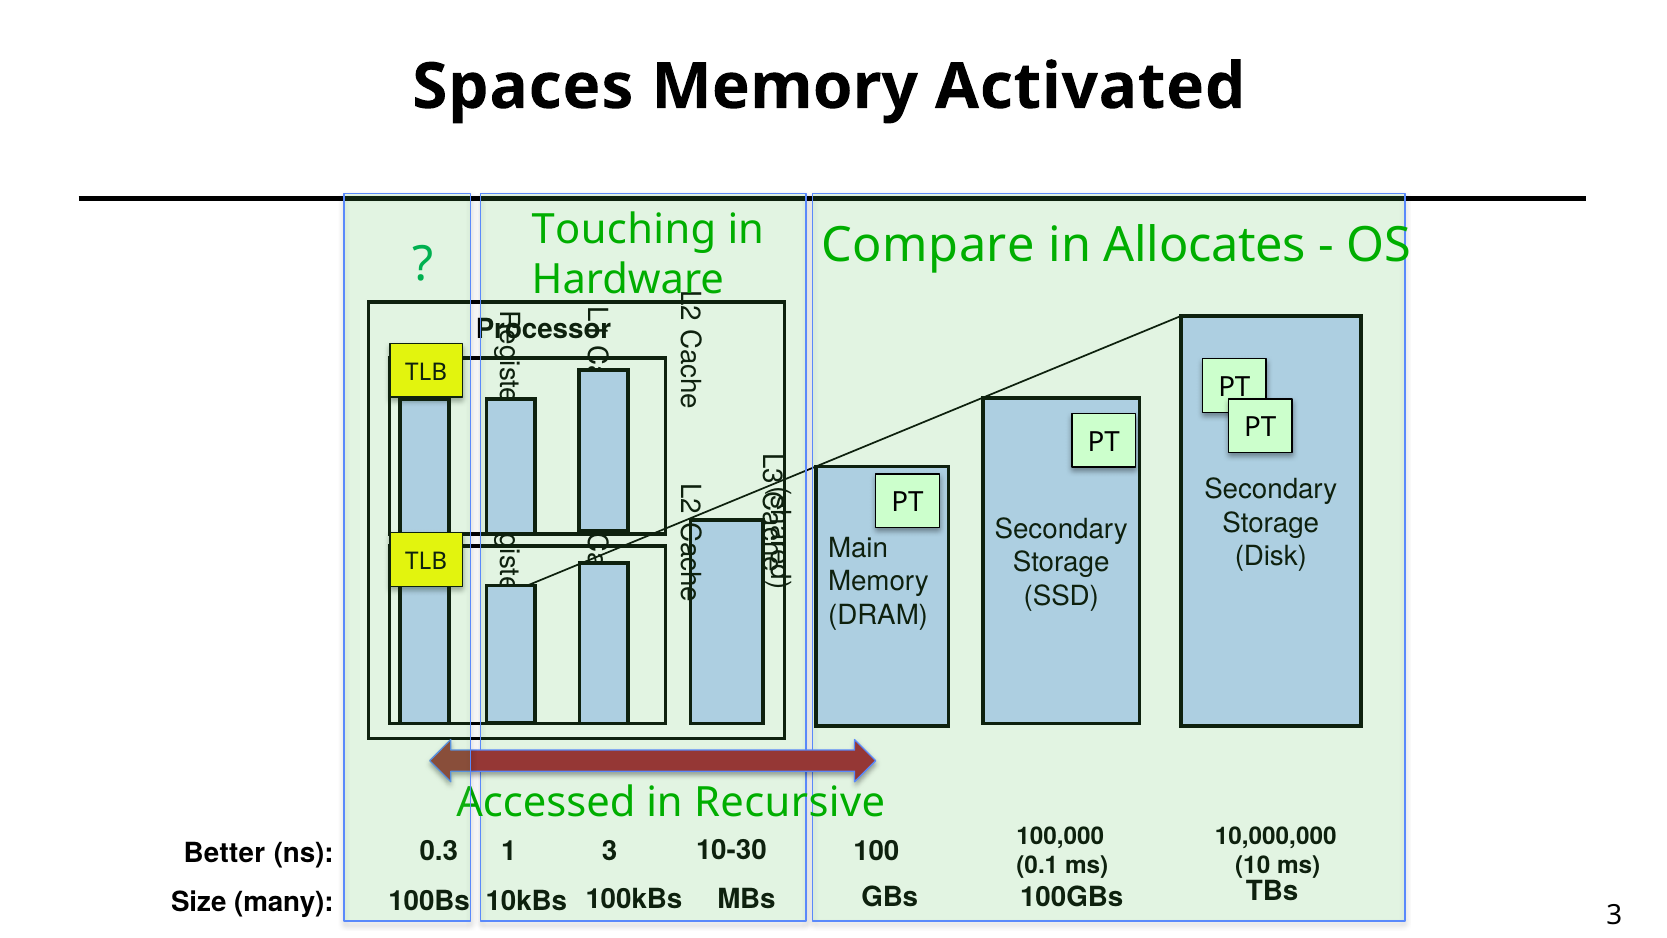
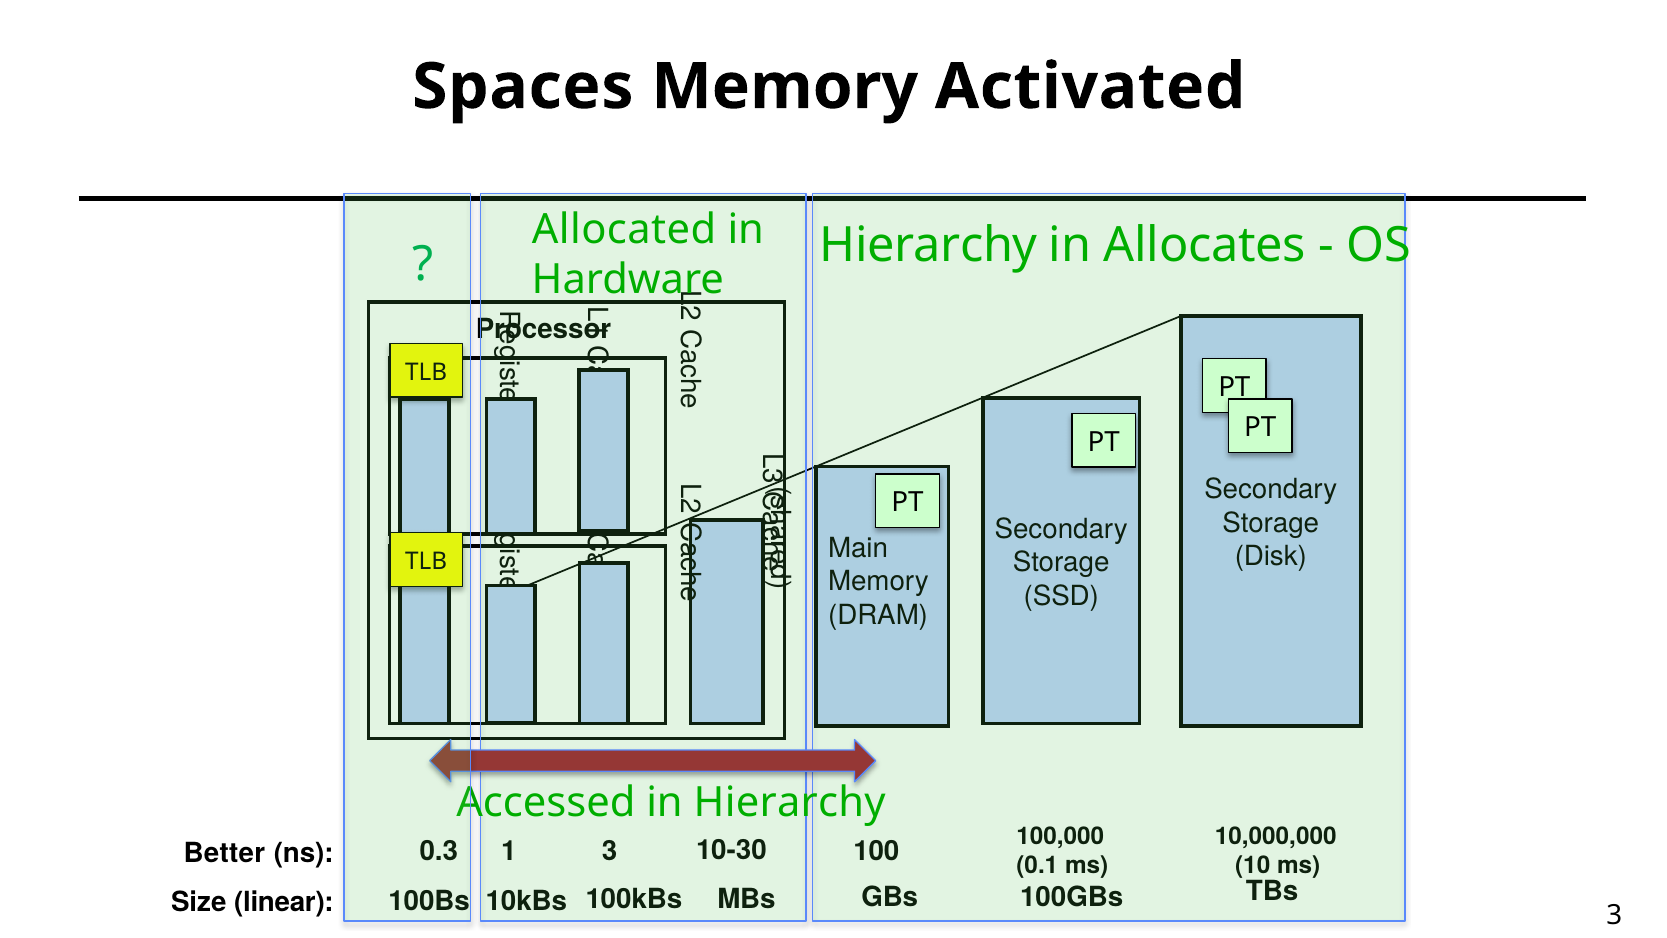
Touching: Touching -> Allocated (624, 230)
Compare: Compare -> Hierarchy (929, 246)
in Recursive: Recursive -> Hierarchy (790, 803)
many: many -> linear (284, 902)
